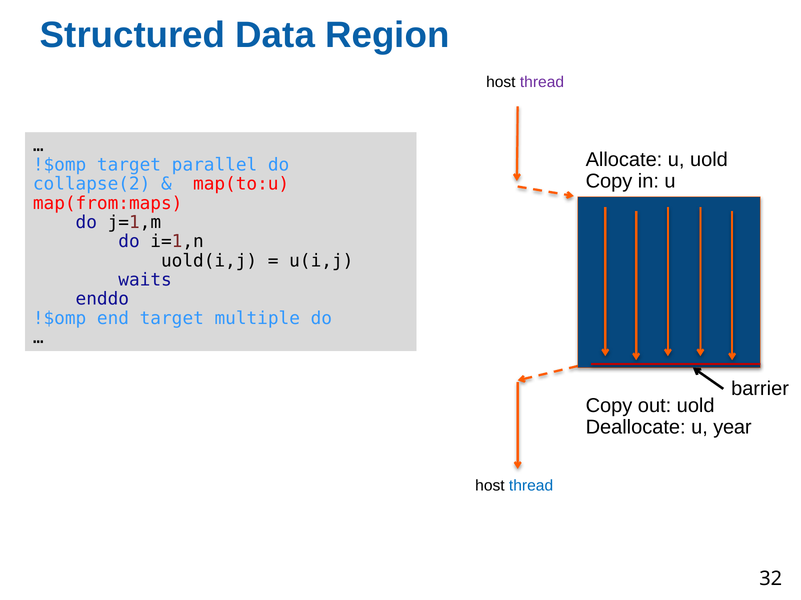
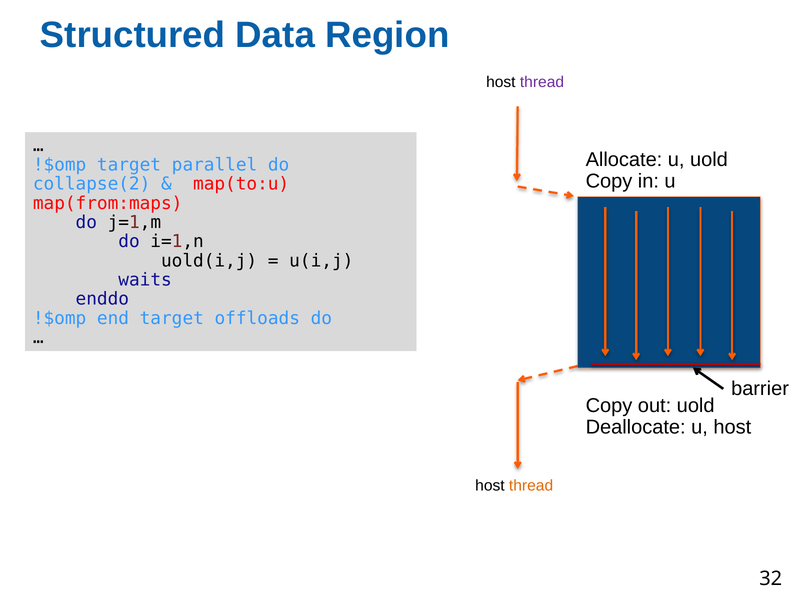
multiple: multiple -> offloads (257, 319)
u year: year -> host (732, 428)
thread colour: blue -> orange (531, 486)
